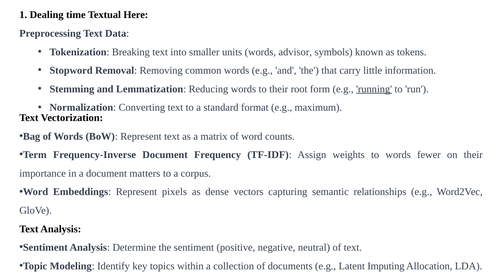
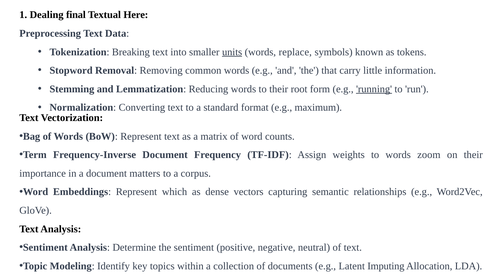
time: time -> final (76, 15)
units underline: none -> present (232, 52)
advisor: advisor -> replace (295, 52)
fewer: fewer -> zoom (429, 155)
pixels: pixels -> which (175, 192)
